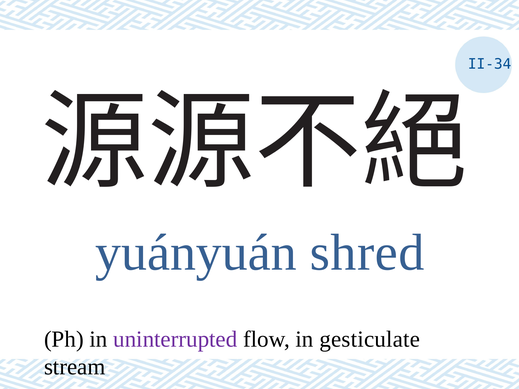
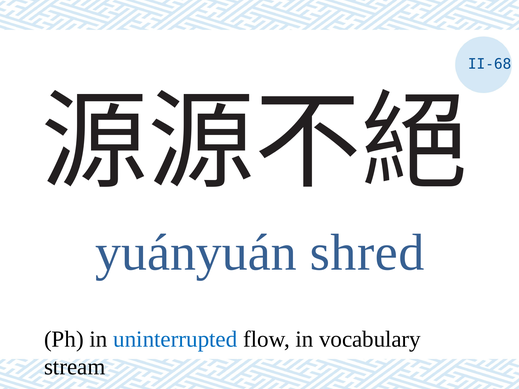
II-34: II-34 -> II-68 (490, 64)
uninterrupted colour: purple -> blue (175, 339)
gesticulate: gesticulate -> vocabulary (370, 339)
